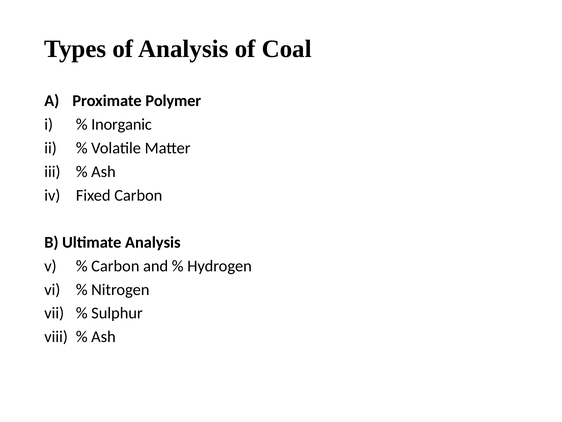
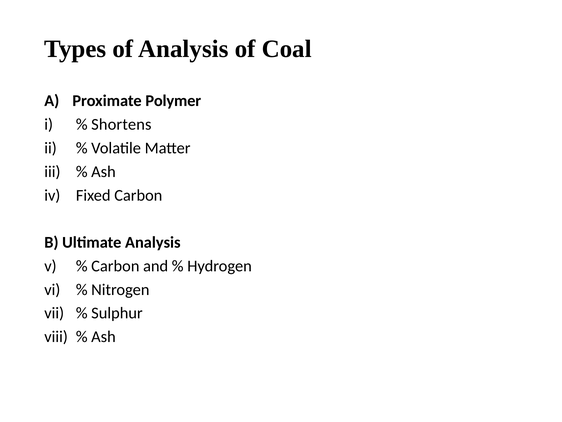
Inorganic: Inorganic -> Shortens (121, 124)
